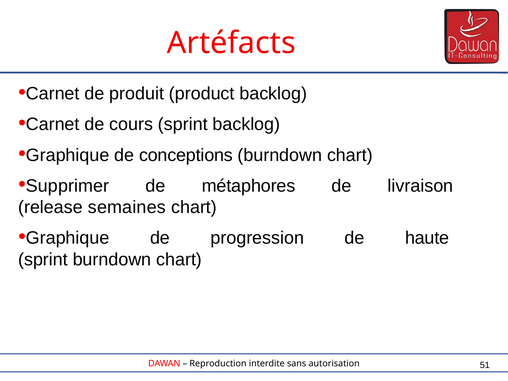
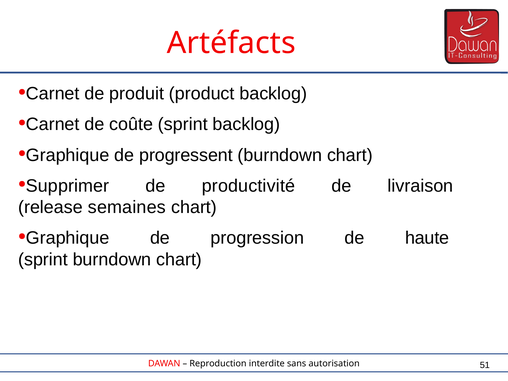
cours: cours -> coûte (131, 124)
conceptions: conceptions -> progressent (186, 155)
métaphores: métaphores -> productivité (248, 186)
